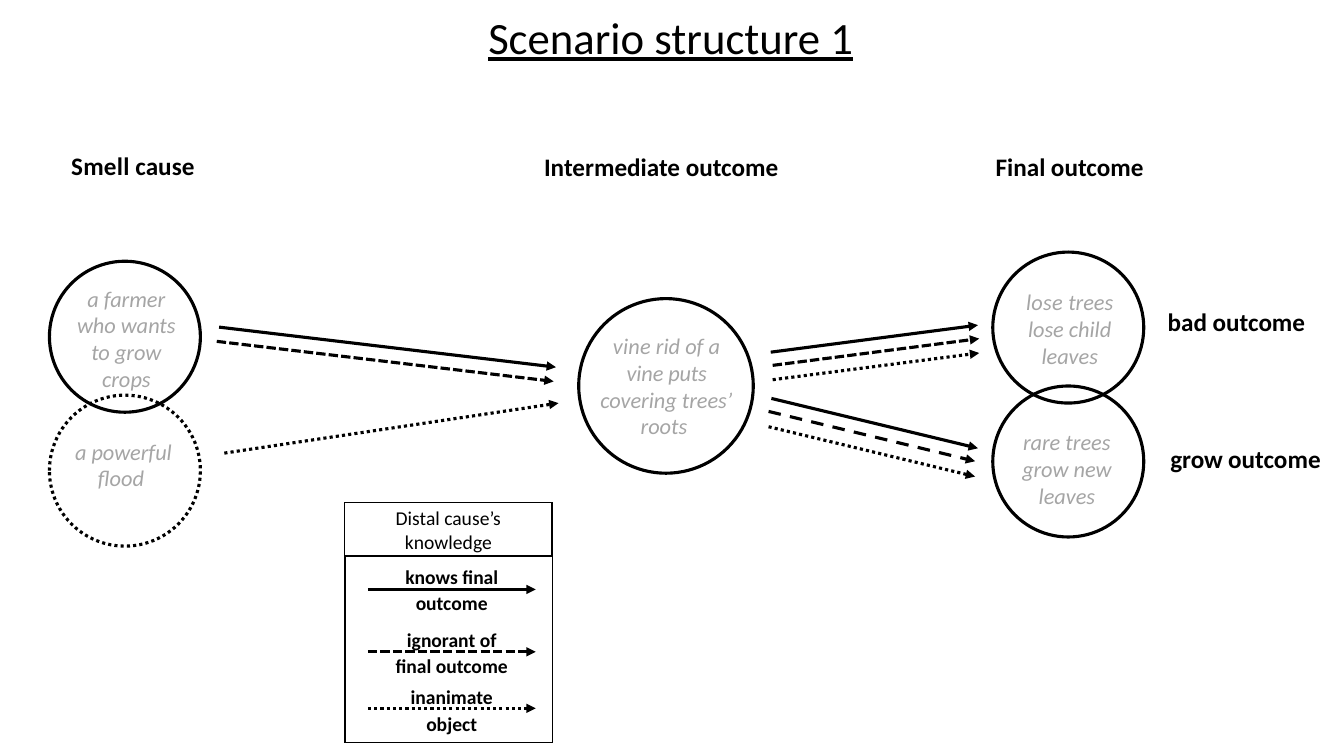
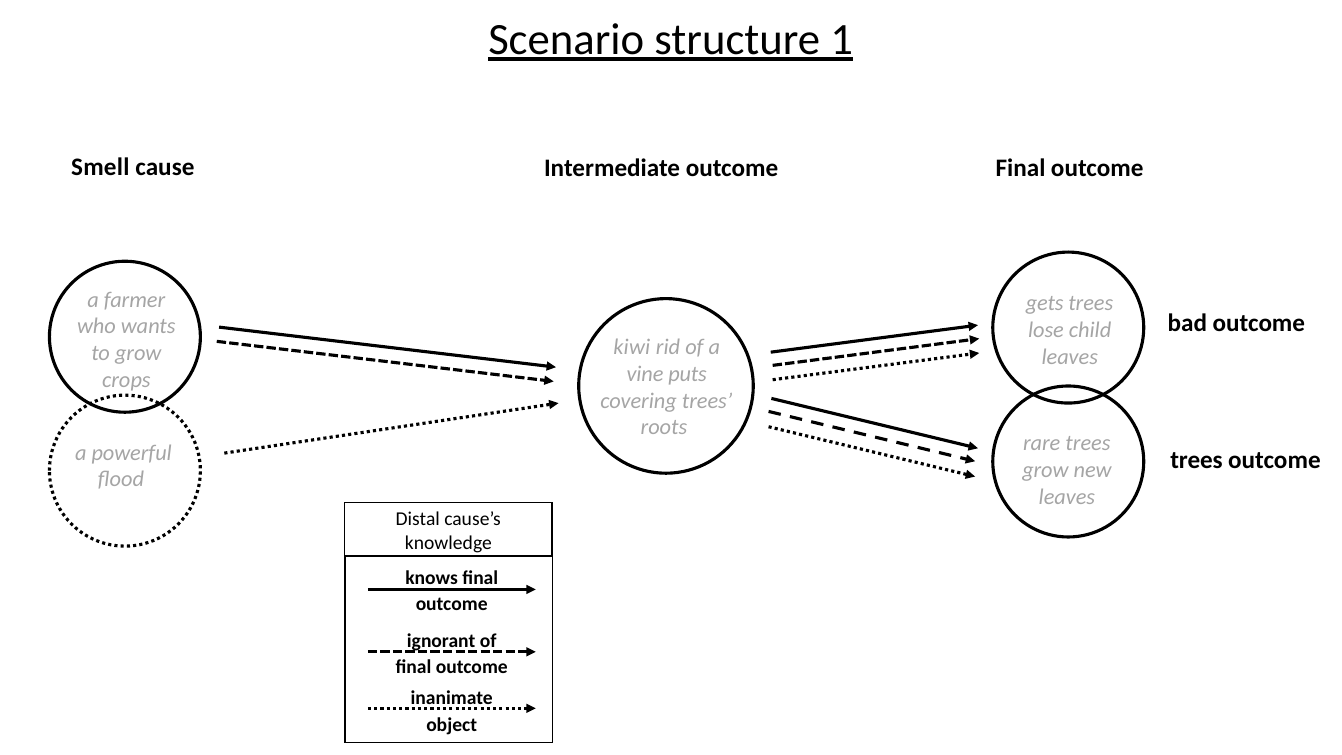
lose: lose -> gets (1045, 303)
vine: vine -> kiwi (632, 347)
grow: grow -> trees (1197, 460)
